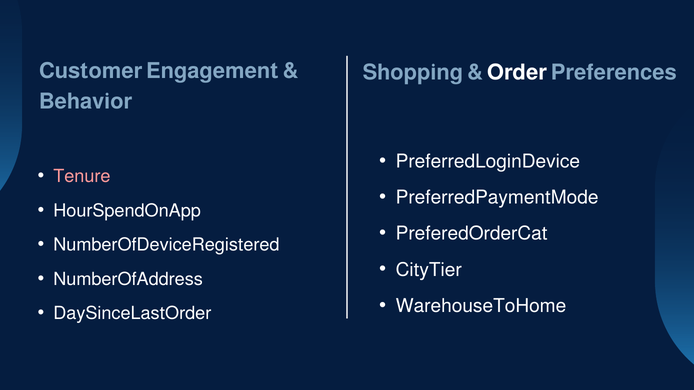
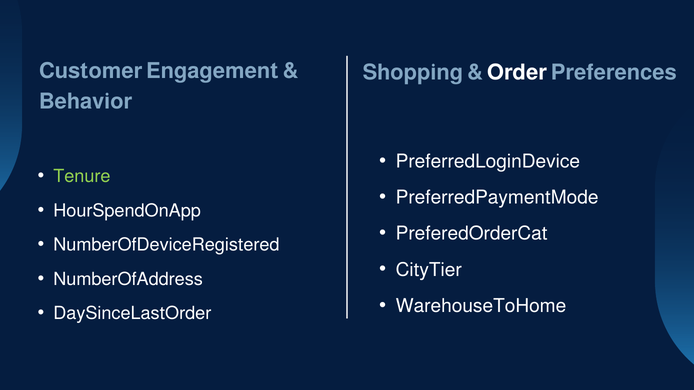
Tenure colour: pink -> light green (82, 177)
